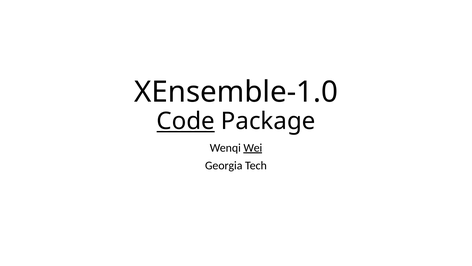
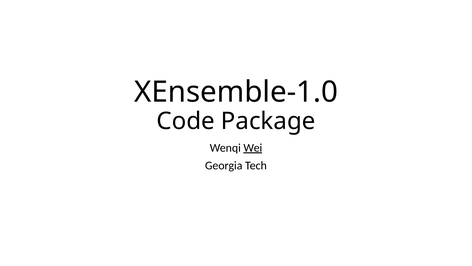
Code underline: present -> none (186, 121)
